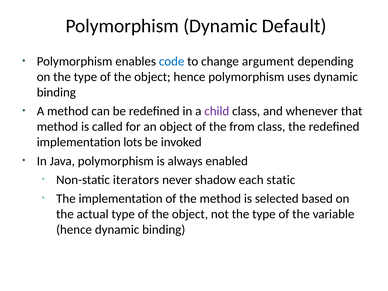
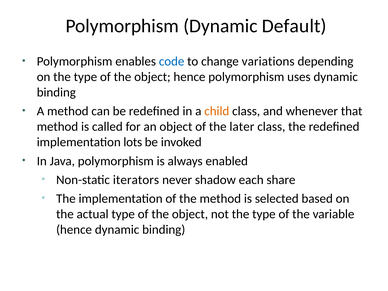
argument: argument -> variations (268, 61)
child colour: purple -> orange (217, 111)
from: from -> later (242, 127)
static: static -> share (281, 180)
